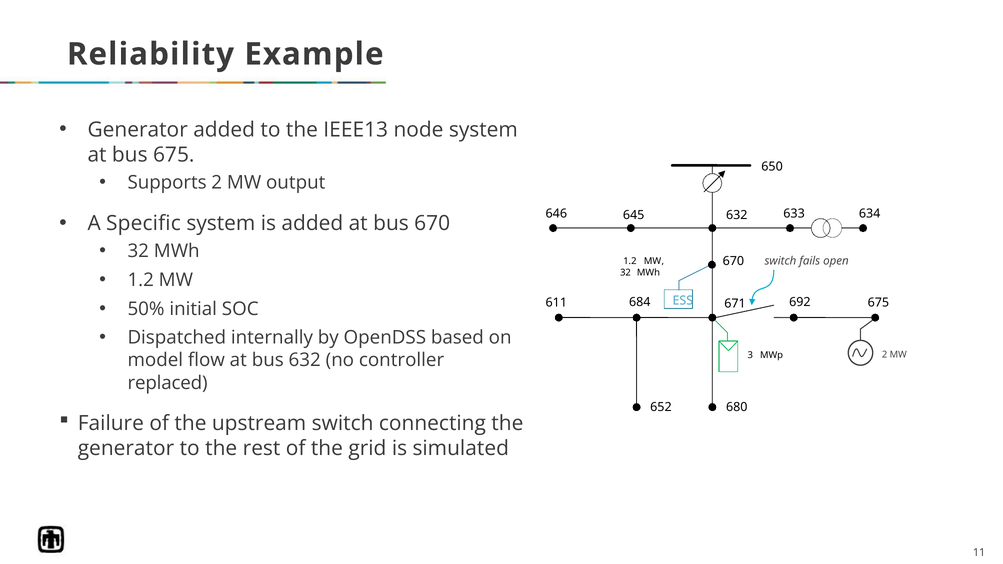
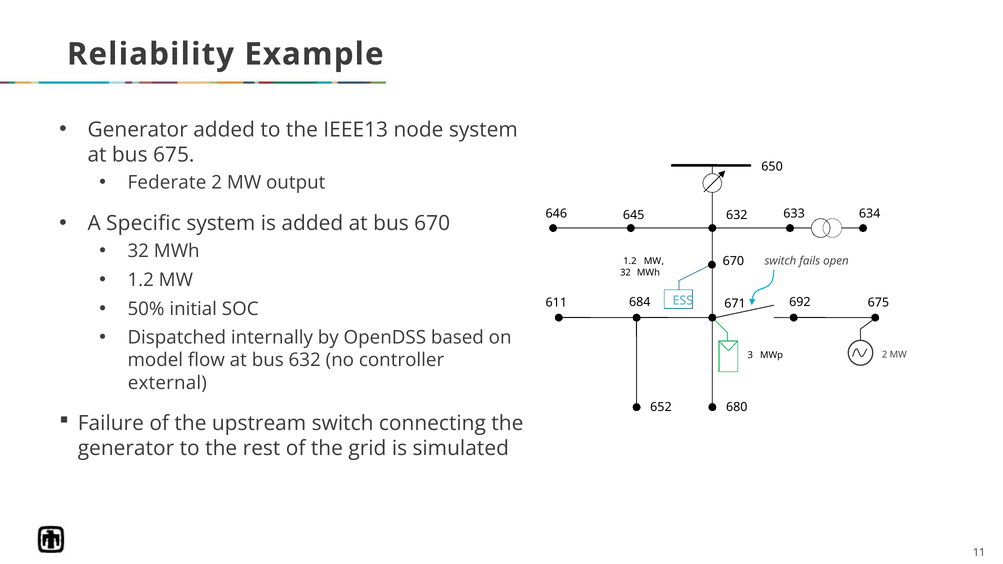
Supports: Supports -> Federate (167, 183)
replaced: replaced -> external (167, 383)
